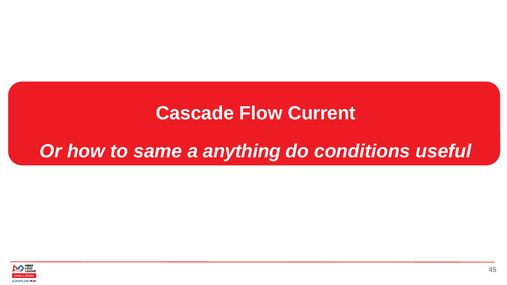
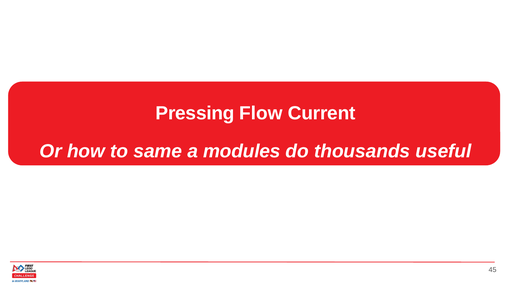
Cascade: Cascade -> Pressing (195, 113)
anything: anything -> modules (242, 151)
conditions: conditions -> thousands (362, 151)
